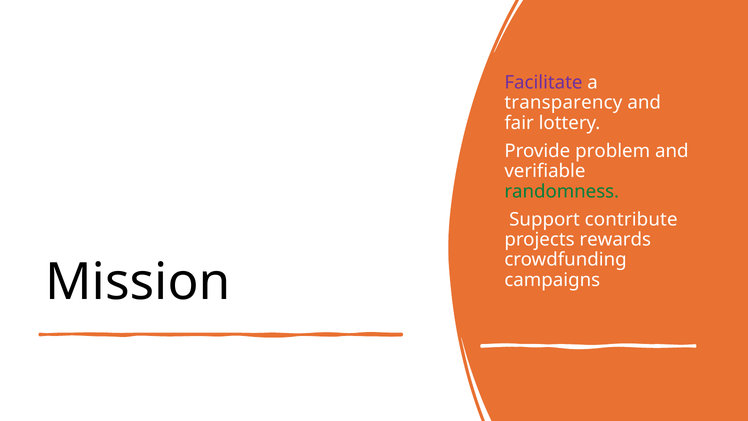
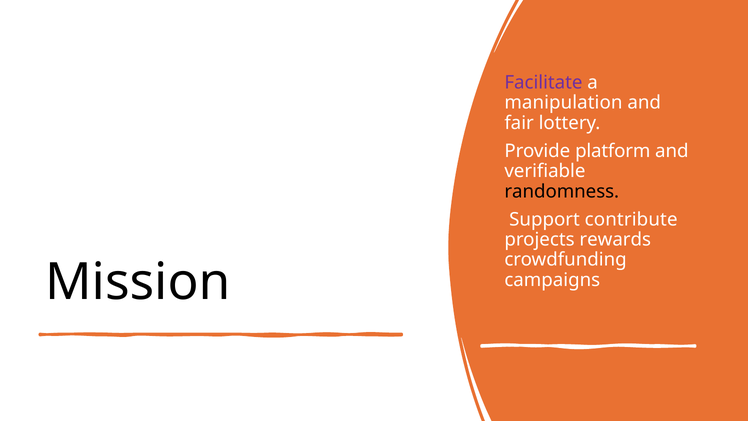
transparency: transparency -> manipulation (563, 103)
problem: problem -> platform (613, 151)
randomness colour: green -> black (562, 191)
